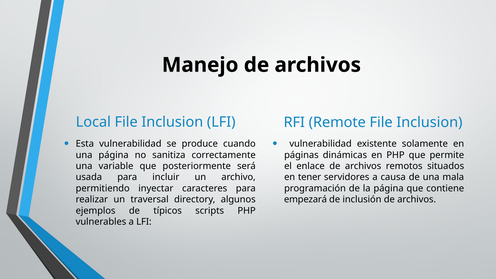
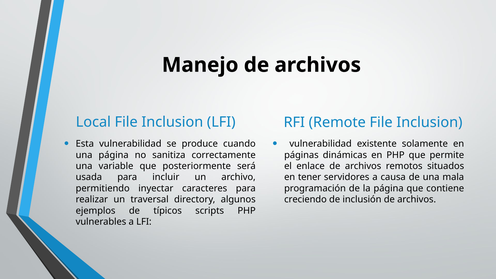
empezará: empezará -> creciendo (305, 200)
